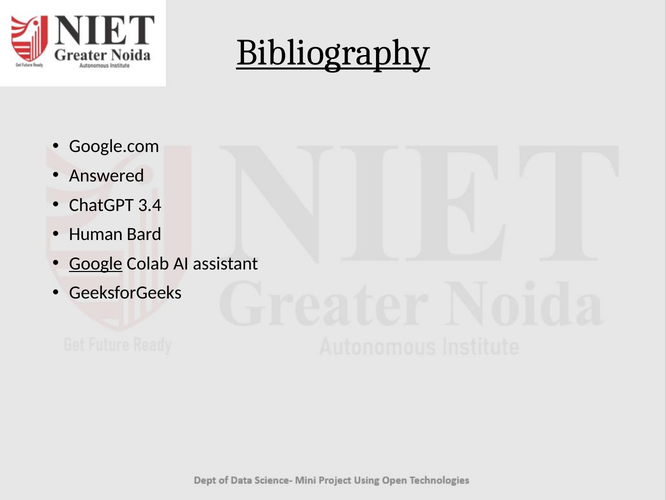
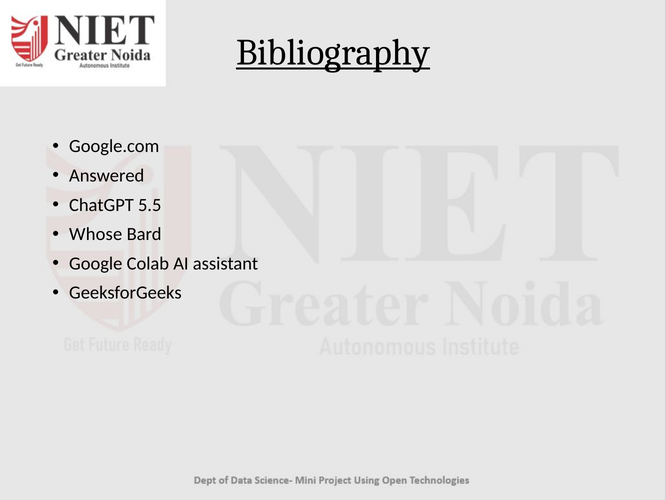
3.4: 3.4 -> 5.5 (150, 205)
Human: Human -> Whose (96, 234)
Google underline: present -> none (96, 263)
